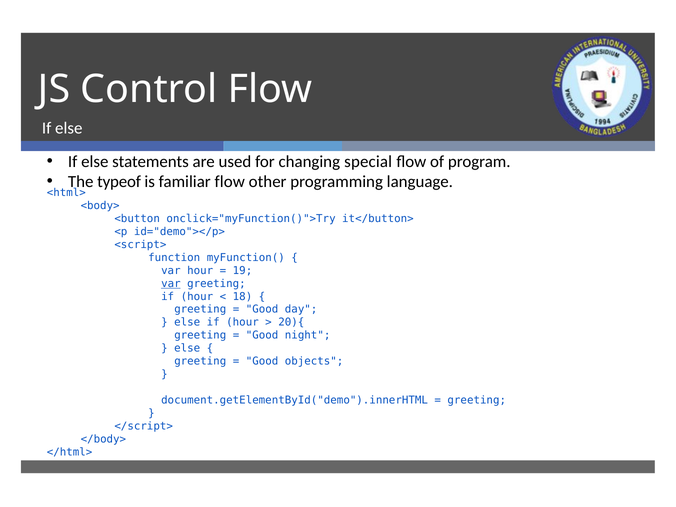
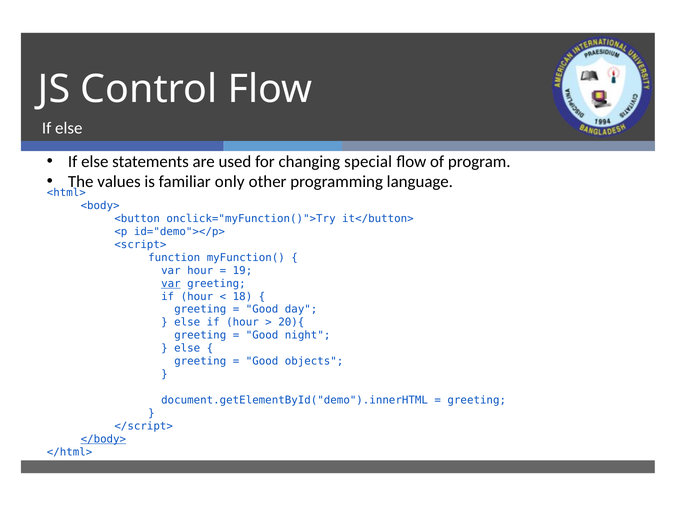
typeof: typeof -> values (119, 182)
familiar flow: flow -> only (230, 182)
</body> underline: none -> present (103, 439)
